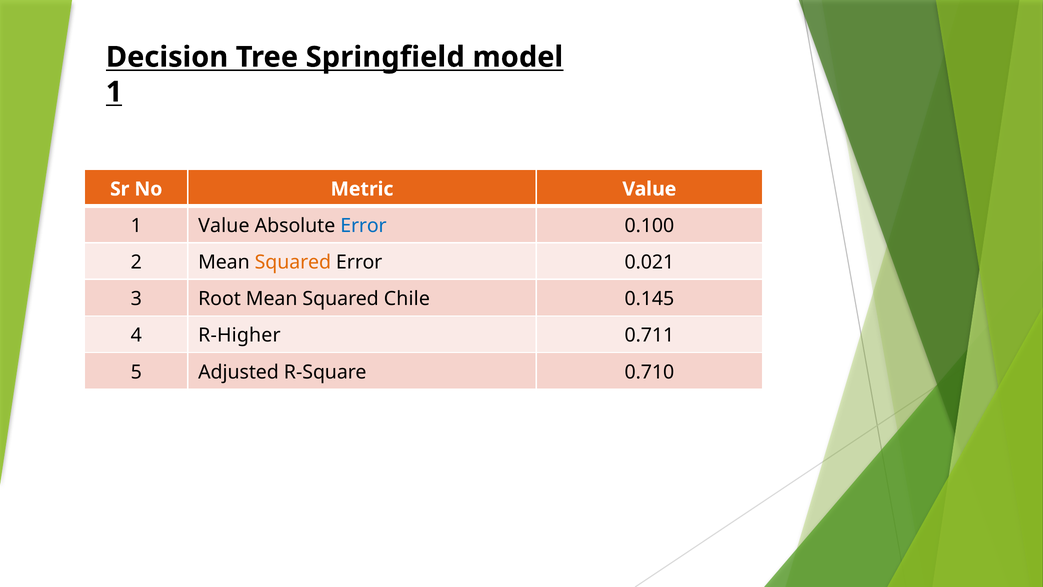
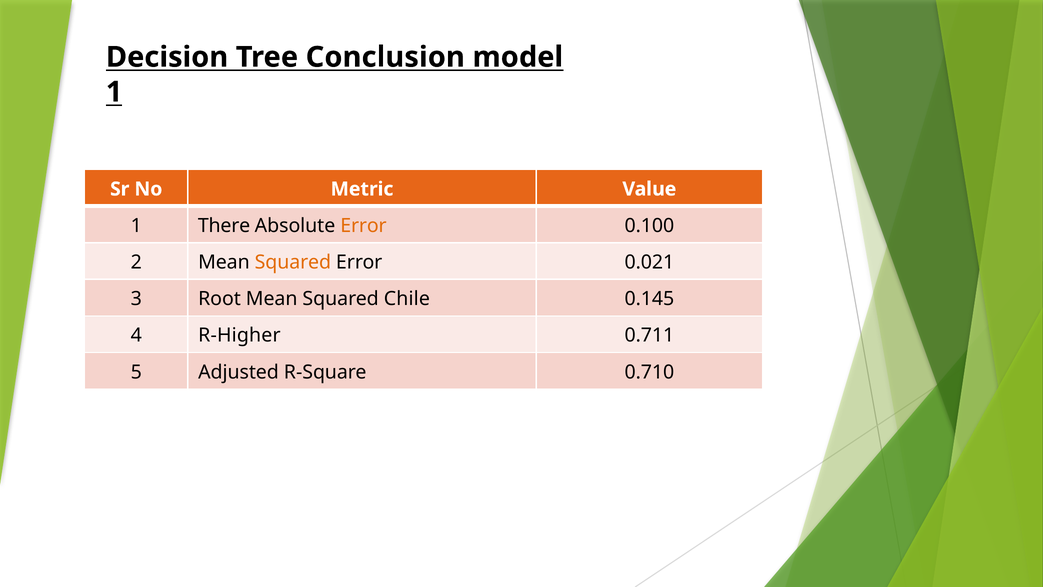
Springfield: Springfield -> Conclusion (385, 57)
1 Value: Value -> There (224, 226)
Error colour: blue -> orange (363, 226)
